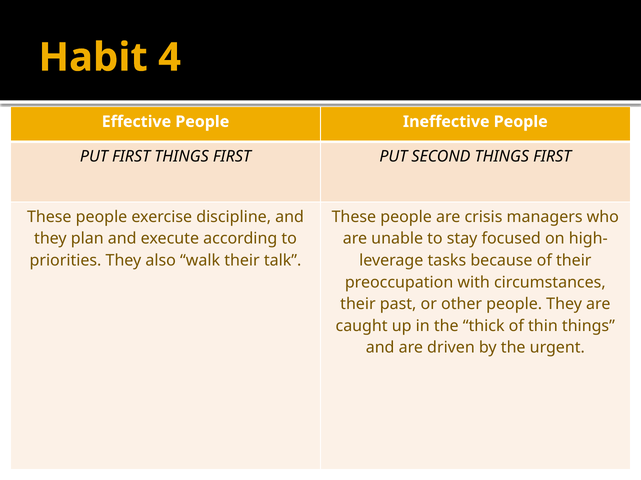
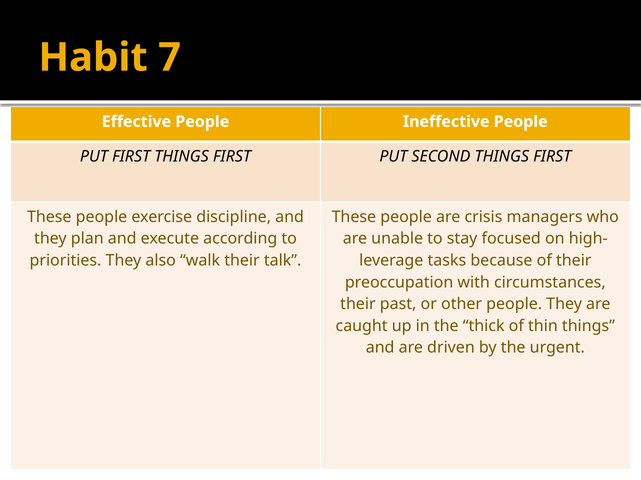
4: 4 -> 7 (170, 58)
